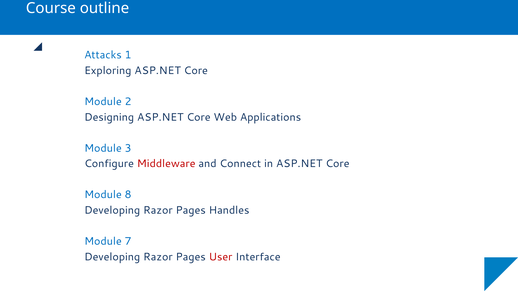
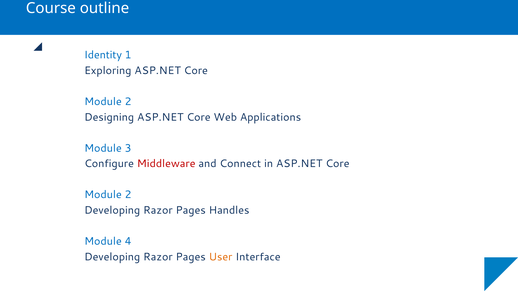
Attacks: Attacks -> Identity (103, 55)
8: 8 -> 2 (128, 195)
7: 7 -> 4 (128, 242)
User colour: red -> orange (221, 257)
